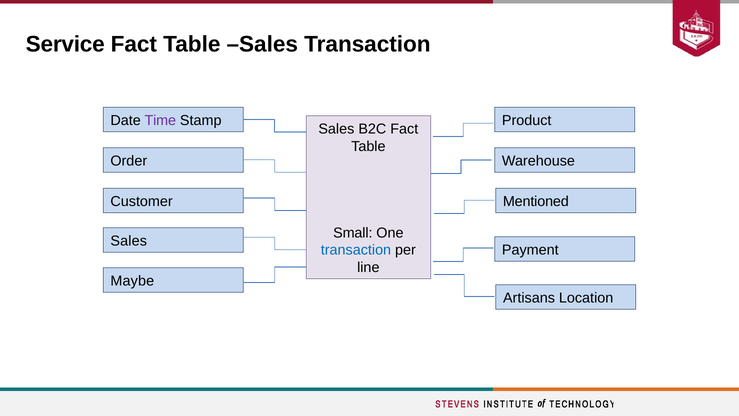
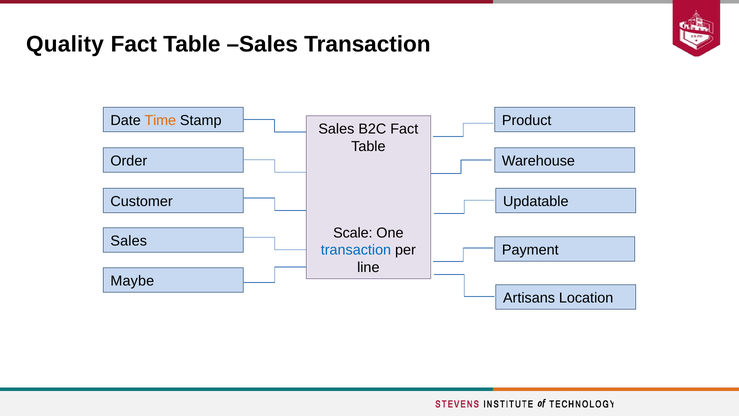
Service: Service -> Quality (65, 44)
Time colour: purple -> orange (160, 120)
Mentioned: Mentioned -> Updatable (536, 202)
Small: Small -> Scale (353, 233)
